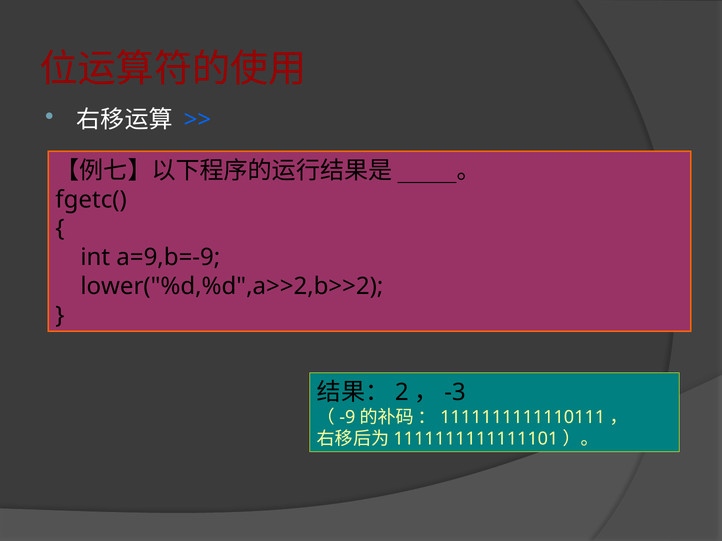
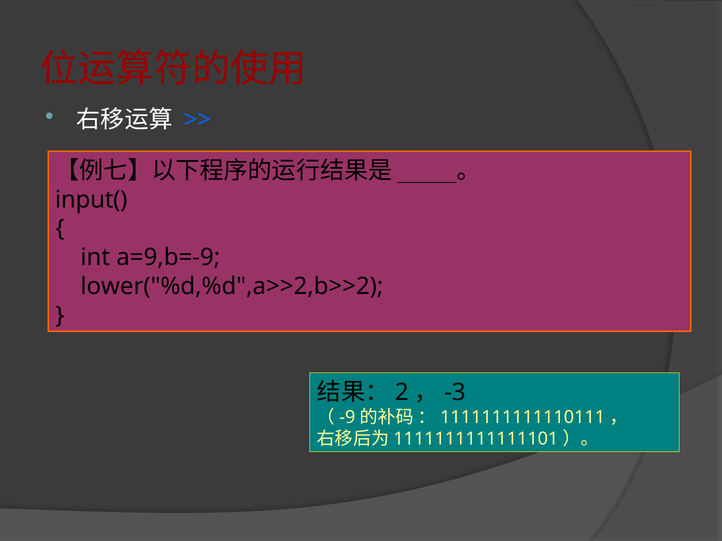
fgetc(: fgetc( -> input( (91, 200)
